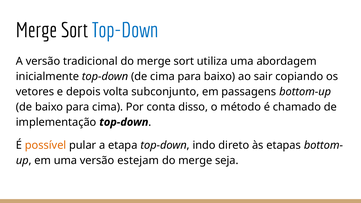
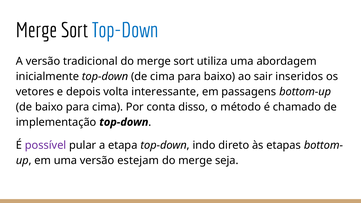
copiando: copiando -> inseridos (299, 77)
subconjunto: subconjunto -> interessante (165, 92)
possível colour: orange -> purple (46, 145)
